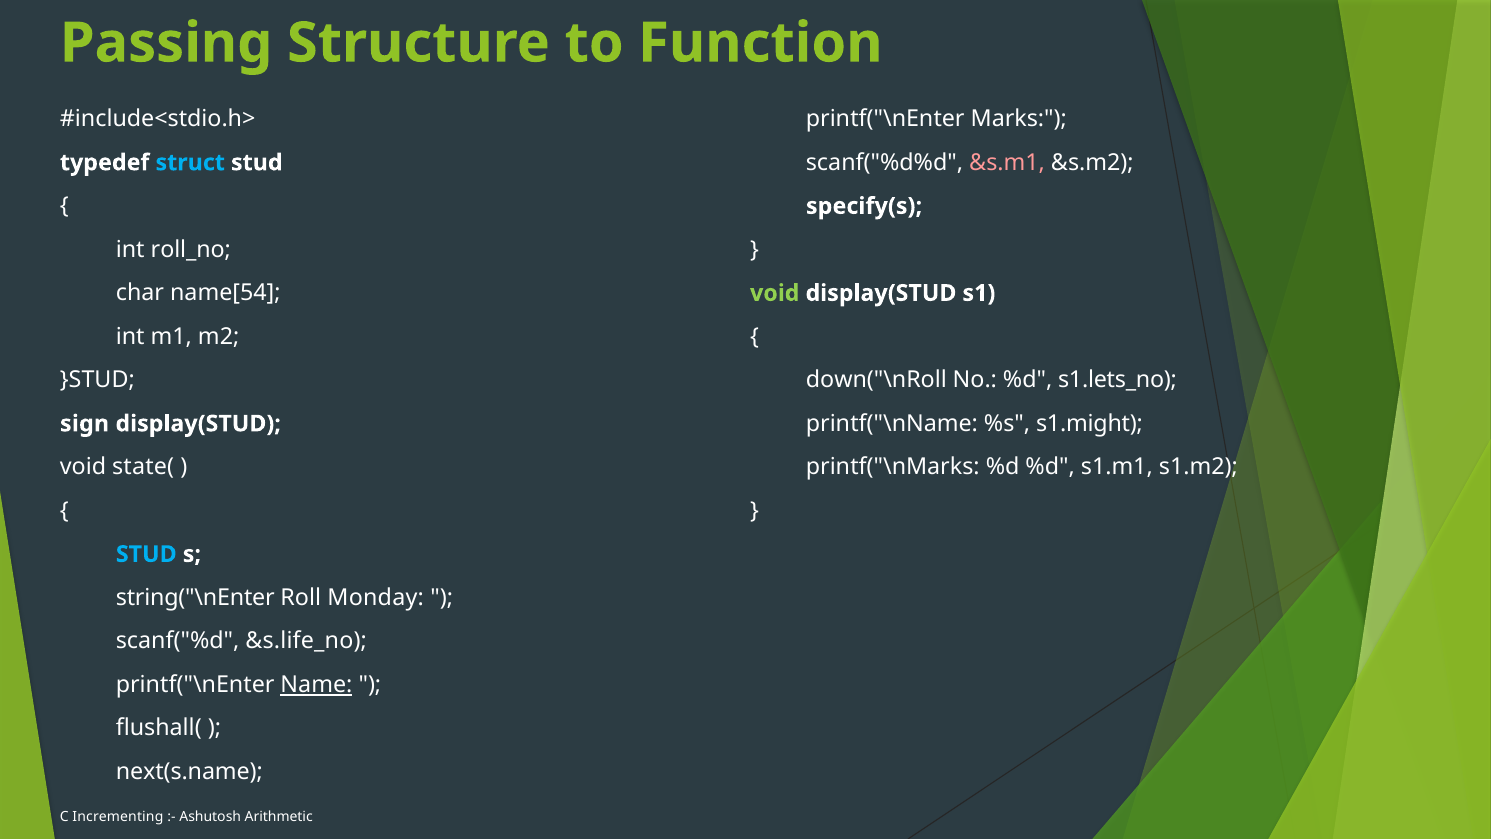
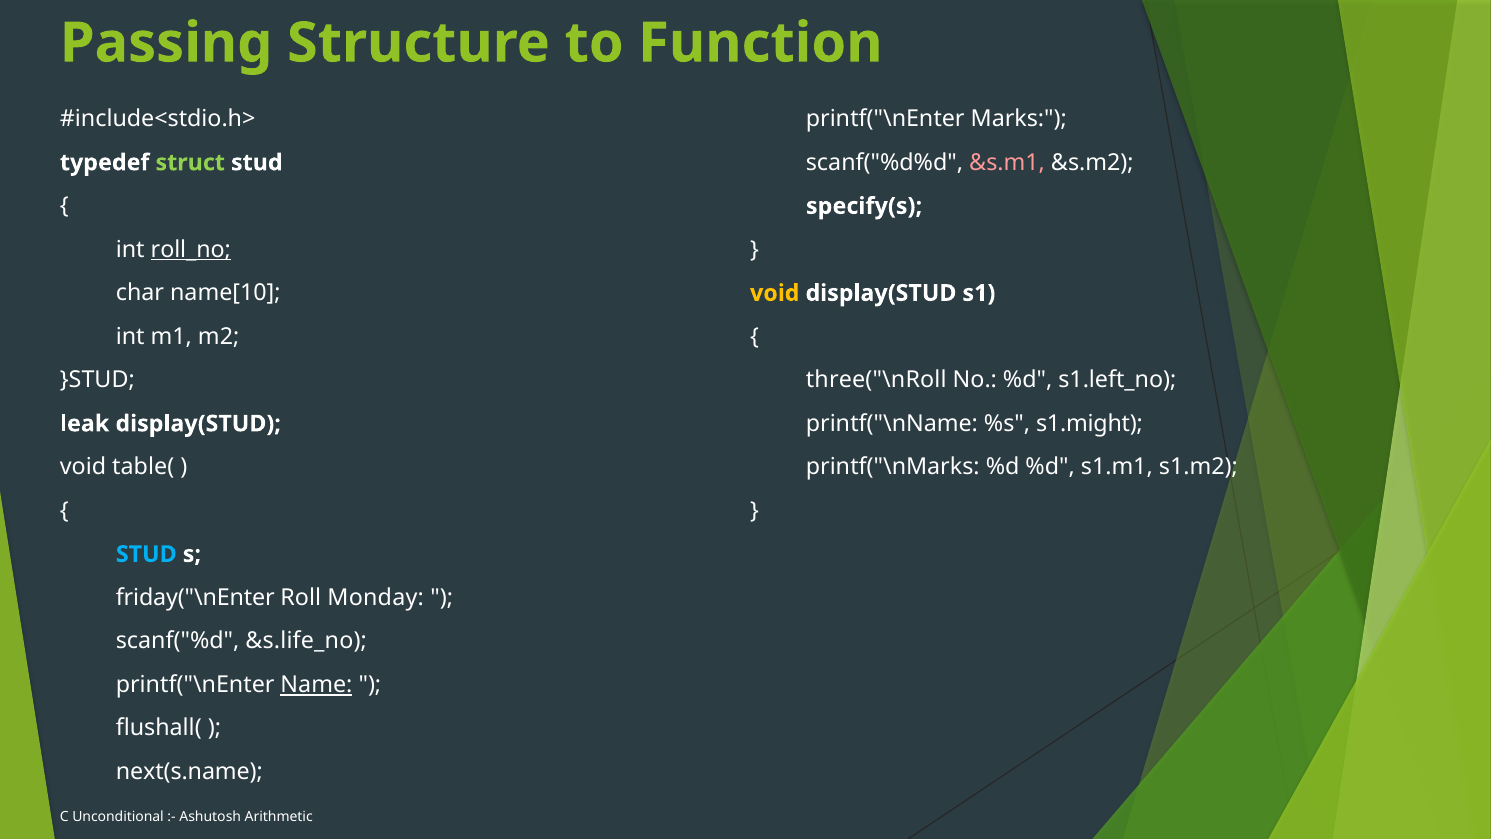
struct colour: light blue -> light green (190, 163)
roll_no underline: none -> present (191, 250)
name[54: name[54 -> name[10 (225, 293)
void colour: light green -> yellow (775, 293)
down("\nRoll: down("\nRoll -> three("\nRoll (876, 380)
s1.lets_no: s1.lets_no -> s1.left_no (1117, 380)
sign: sign -> leak (85, 424)
state(: state( -> table( (143, 467)
string("\nEnter: string("\nEnter -> friday("\nEnter (195, 598)
Incrementing: Incrementing -> Unconditional (118, 816)
